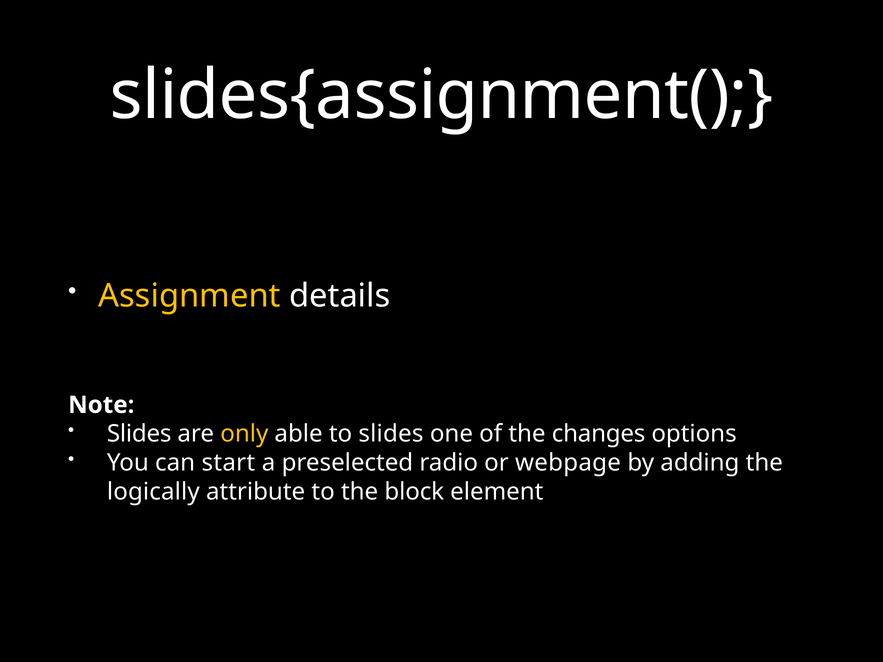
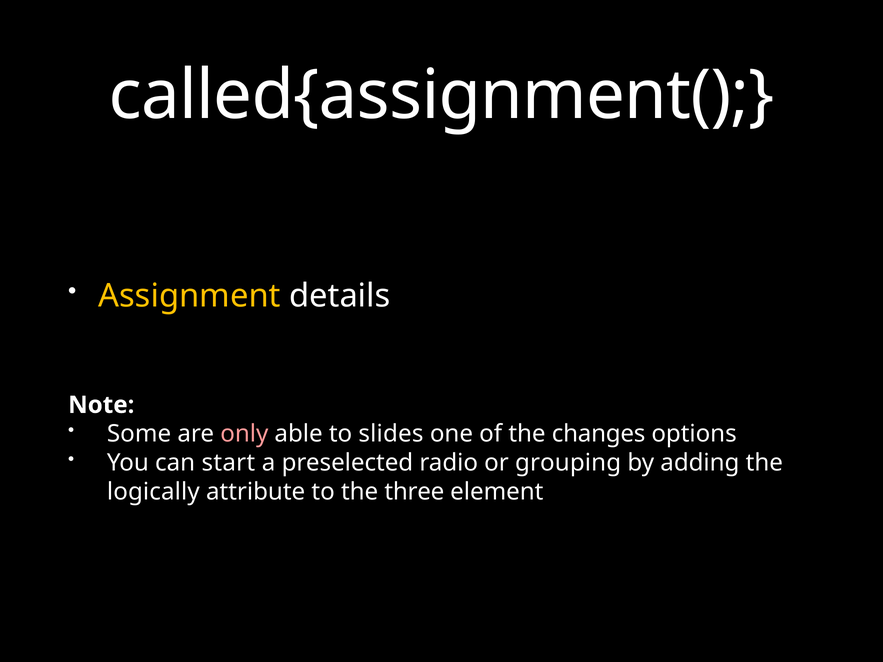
slides{assignment(: slides{assignment( -> called{assignment( (442, 95)
Slides: Slides -> Some (139, 434)
only colour: yellow -> pink (244, 434)
webpage: webpage -> grouping (568, 463)
block: block -> three (414, 492)
